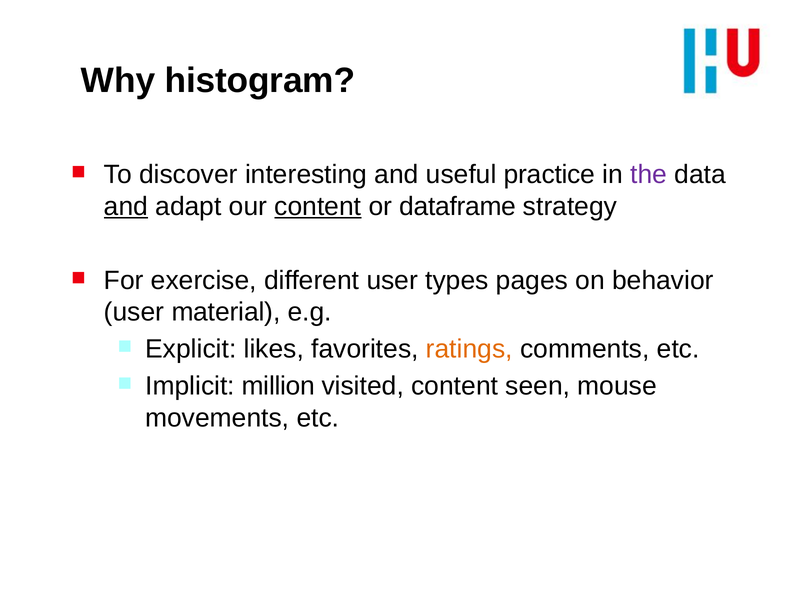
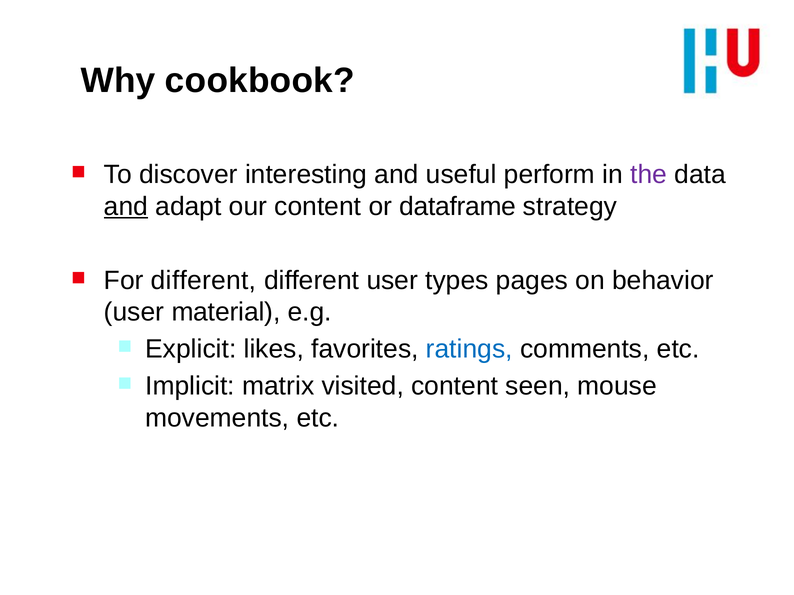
histogram: histogram -> cookbook (260, 81)
practice: practice -> perform (549, 175)
content underline: present -> none (318, 206)
For exercise: exercise -> different (204, 281)
ratings colour: orange -> blue (469, 349)
million: million -> matrix (278, 386)
